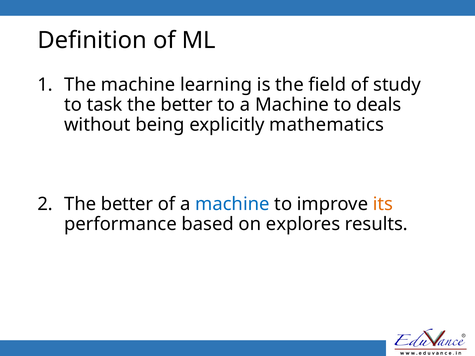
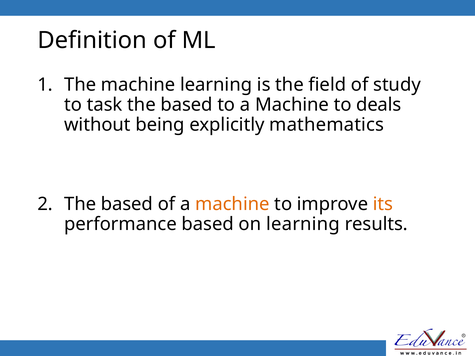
better: better -> based (187, 105)
better: better -> based (127, 204)
machine colour: blue -> orange (232, 204)
on explores: explores -> learning (303, 224)
